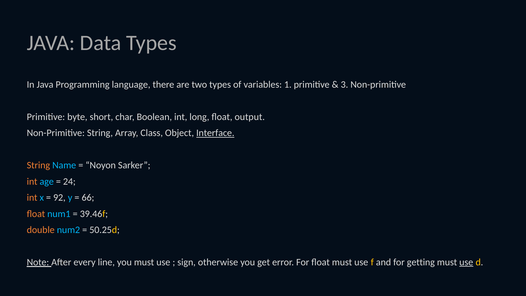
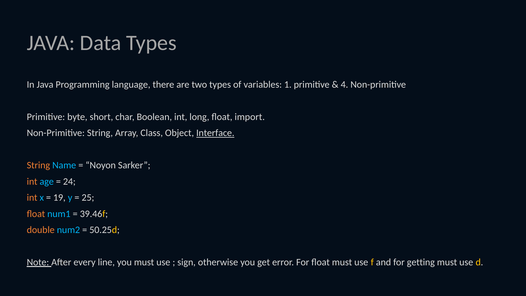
3: 3 -> 4 (344, 85)
output: output -> import (250, 117)
92: 92 -> 19 (59, 198)
66: 66 -> 25 (88, 198)
use underline: present -> none (466, 262)
